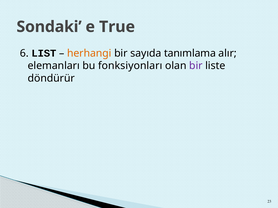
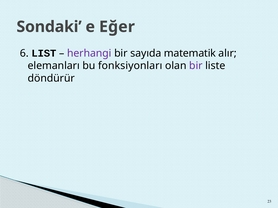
True: True -> Eğer (117, 27)
herhangi colour: orange -> purple (89, 53)
tanımlama: tanımlama -> matematik (190, 53)
